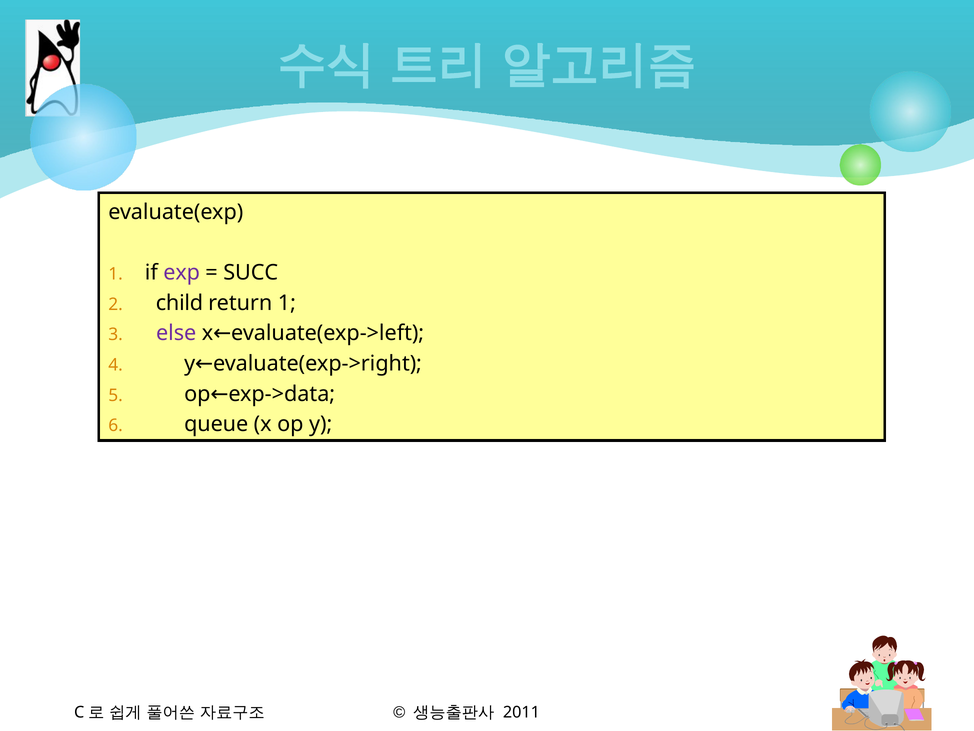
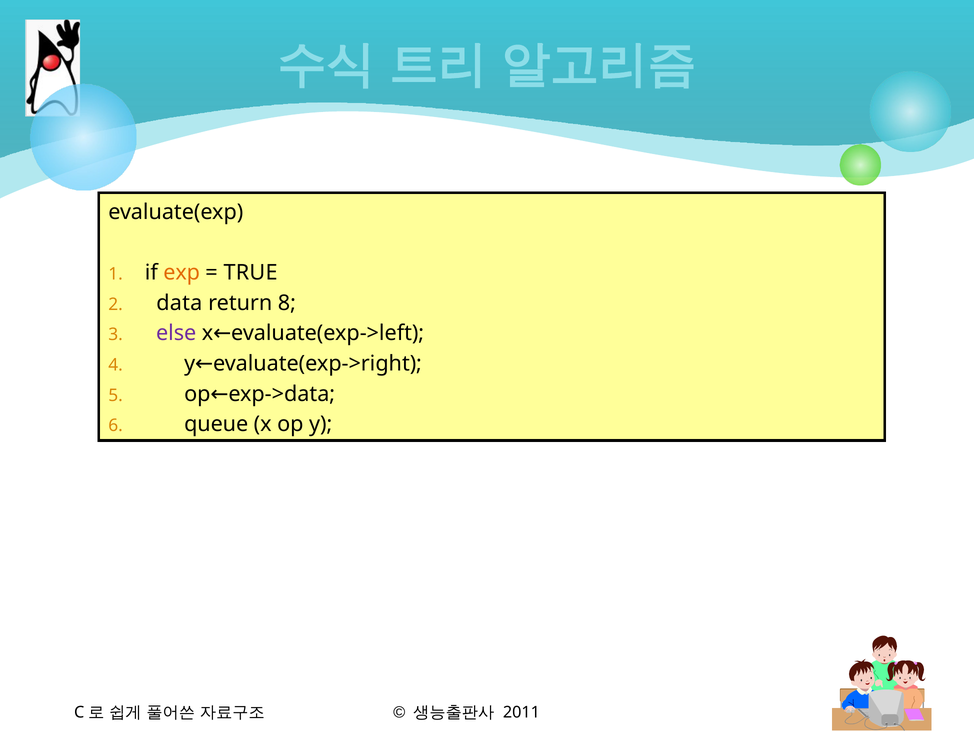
exp colour: purple -> orange (182, 272)
SUCC: SUCC -> TRUE (251, 272)
child: child -> data (179, 303)
return 1: 1 -> 8 (287, 303)
